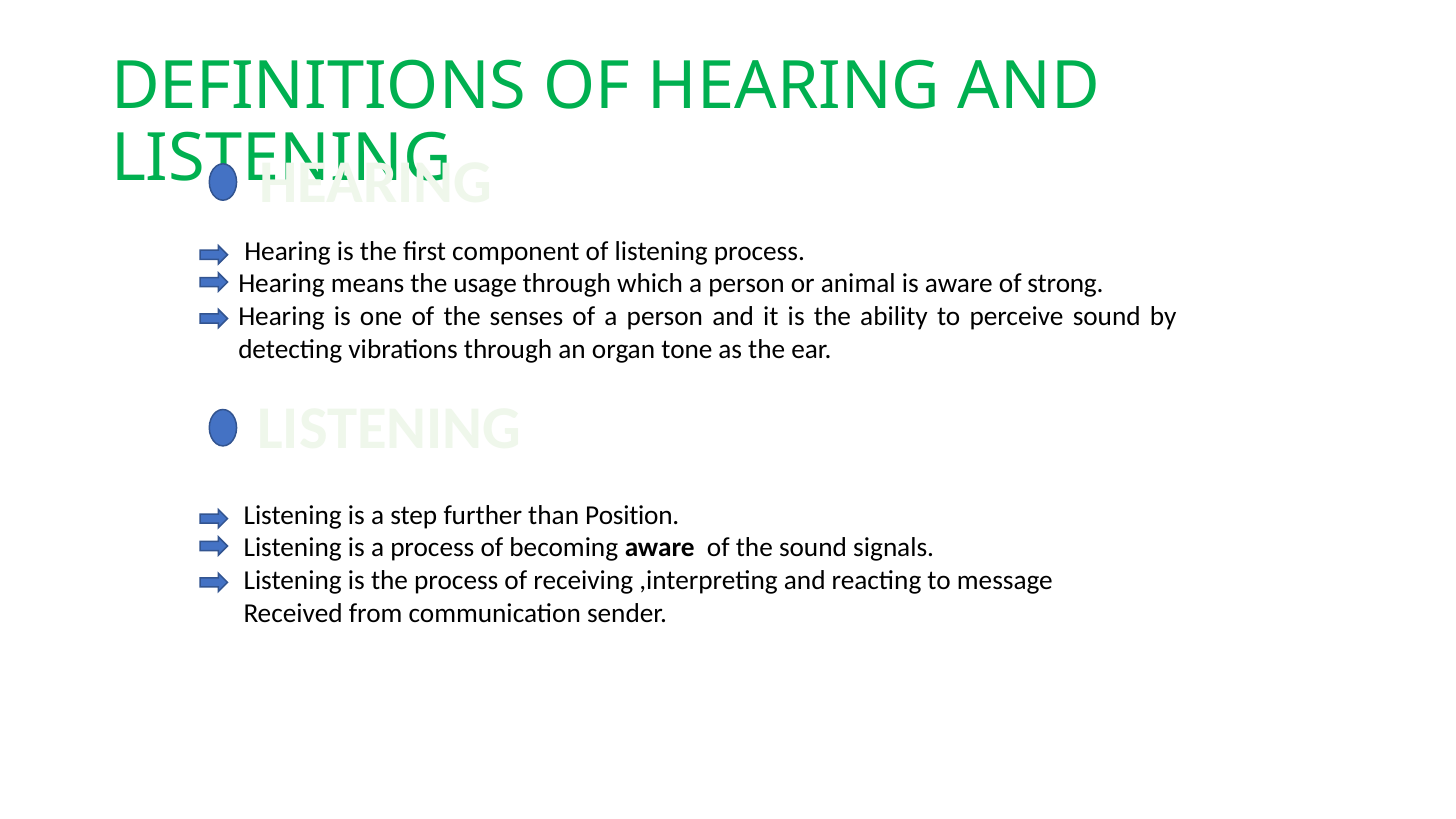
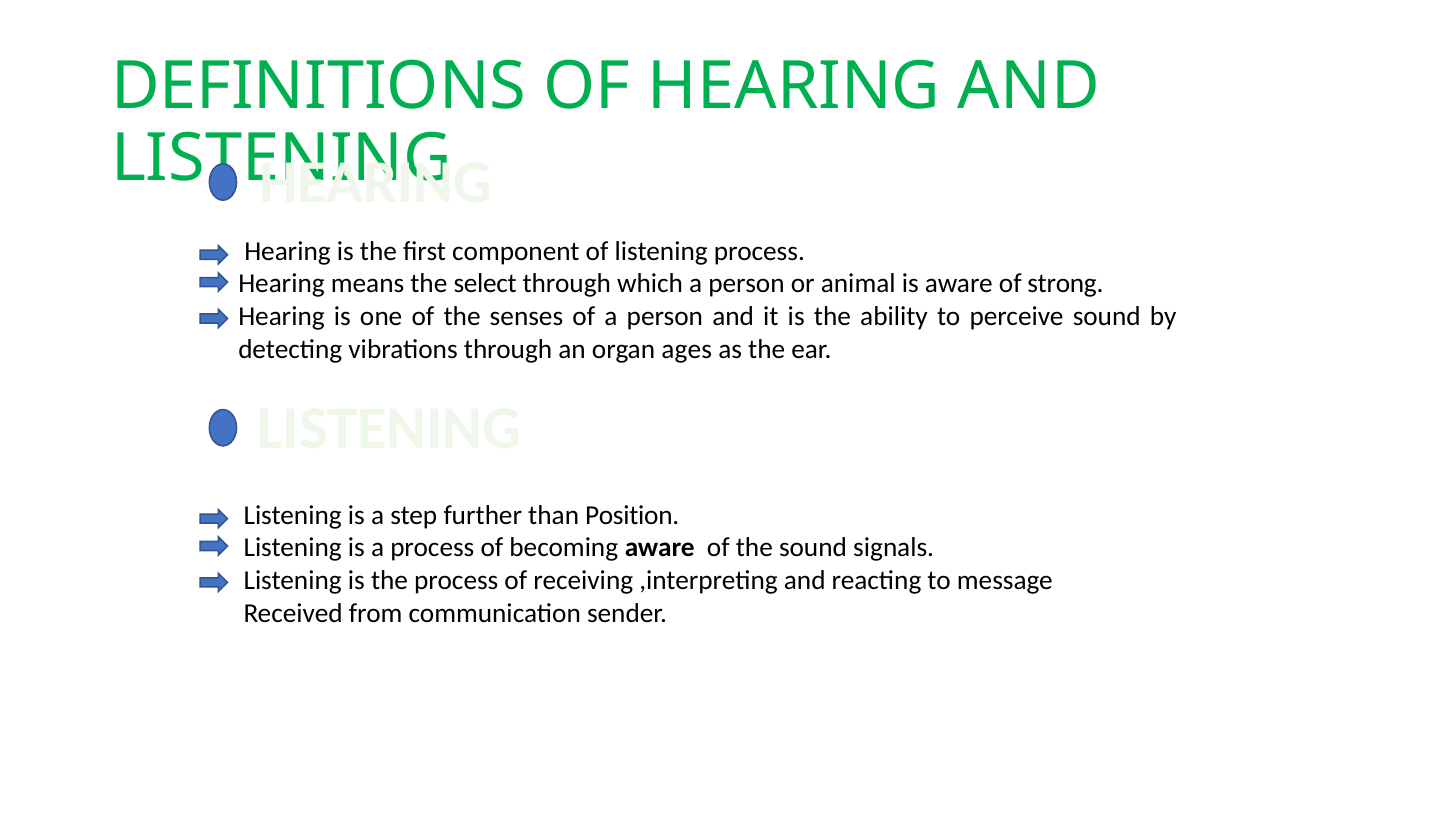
usage: usage -> select (485, 284)
tone: tone -> ages (687, 349)
